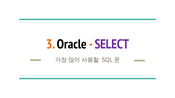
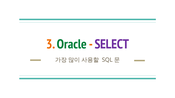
Oracle colour: black -> green (72, 44)
